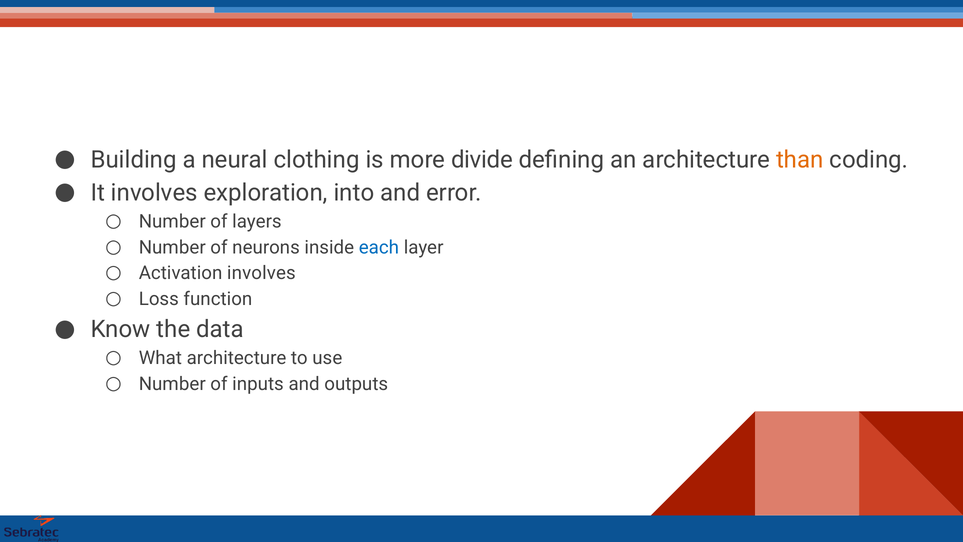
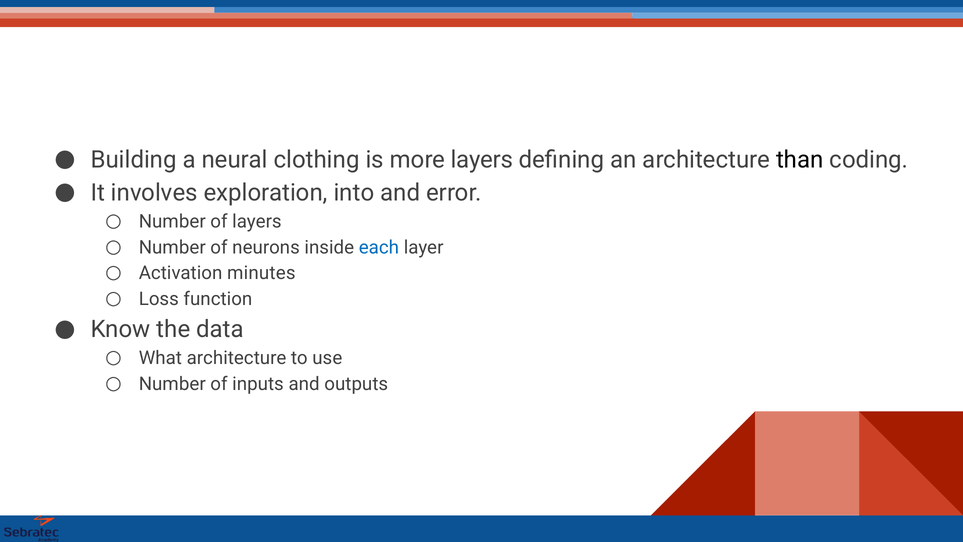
more divide: divide -> layers (482, 160)
than colour: orange -> black (800, 160)
Activation involves: involves -> minutes (261, 273)
